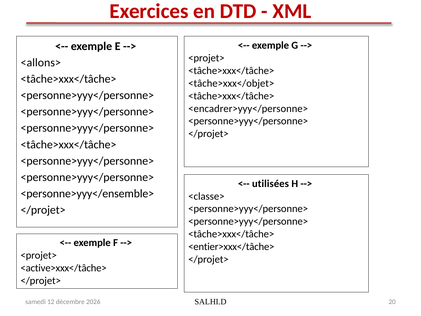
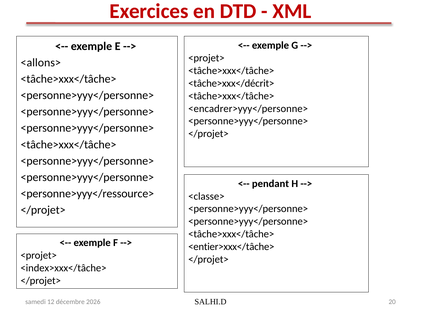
<tâche>xxx</objet>: <tâche>xxx</objet> -> <tâche>xxx</décrit> (231, 83)
utilisées: utilisées -> pendant (270, 183)
<personne>yyy</ensemble>: <personne>yyy</ensemble> -> <personne>yyy</ressource> (87, 194)
<active>xxx</tâche>: <active>xxx</tâche> -> <index>xxx</tâche> (64, 268)
